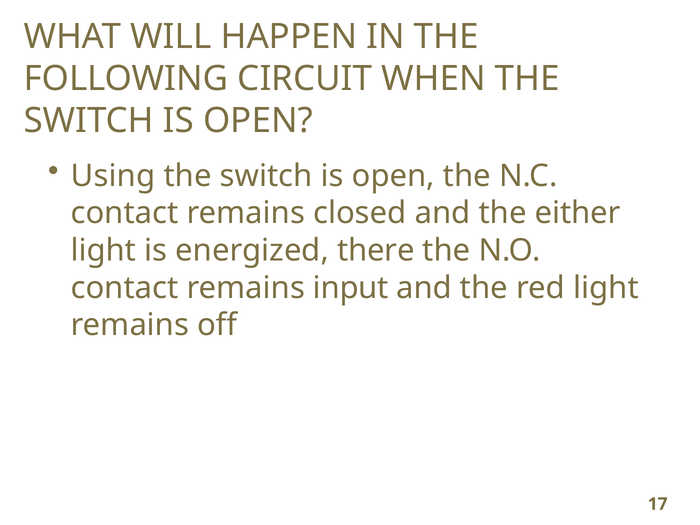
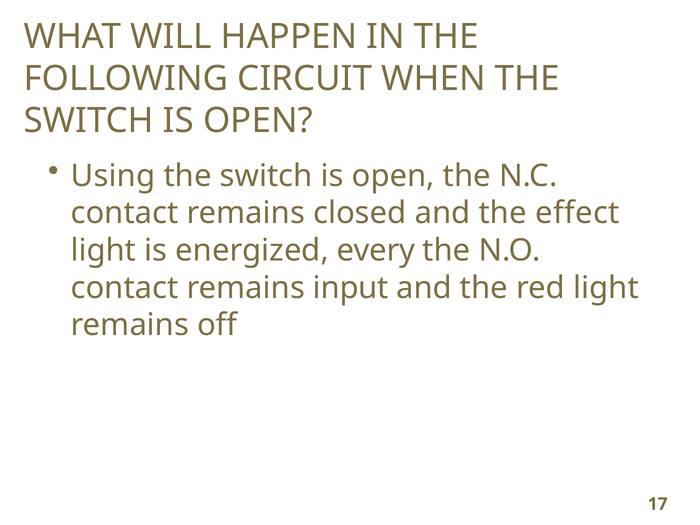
either: either -> effect (577, 213)
there: there -> every (376, 250)
